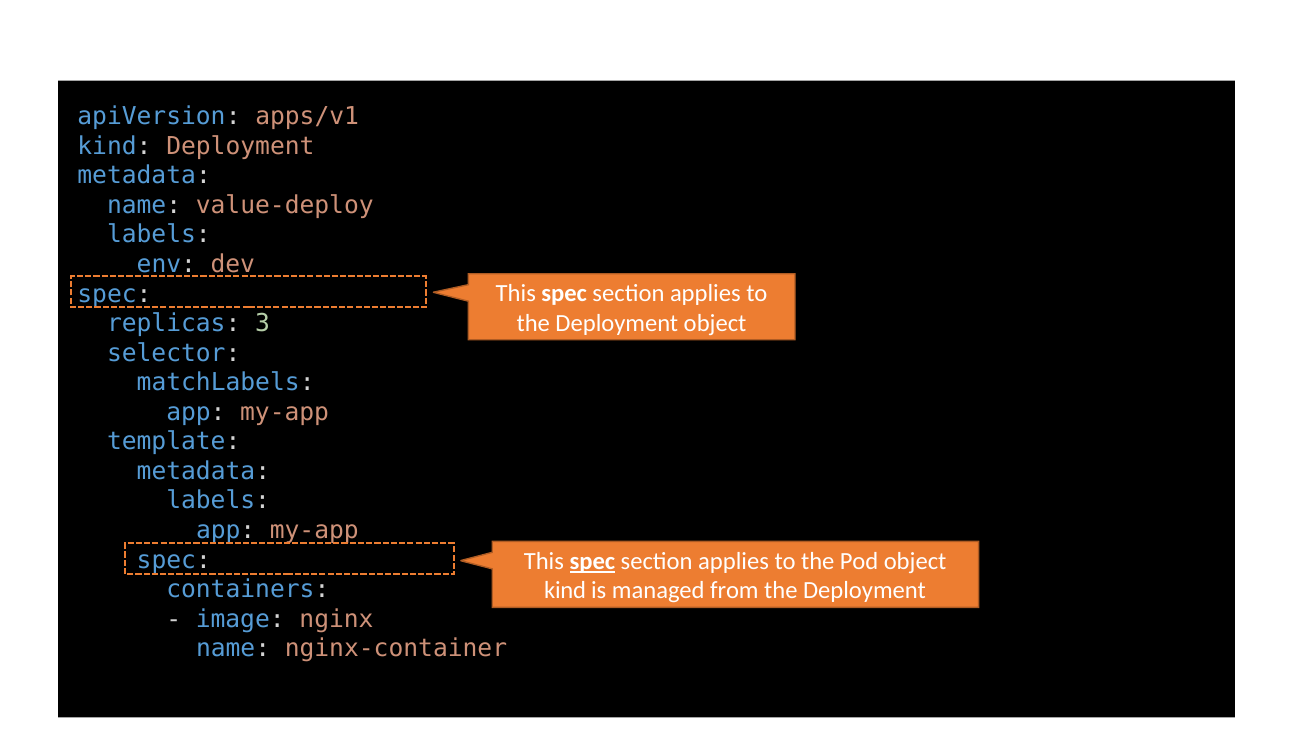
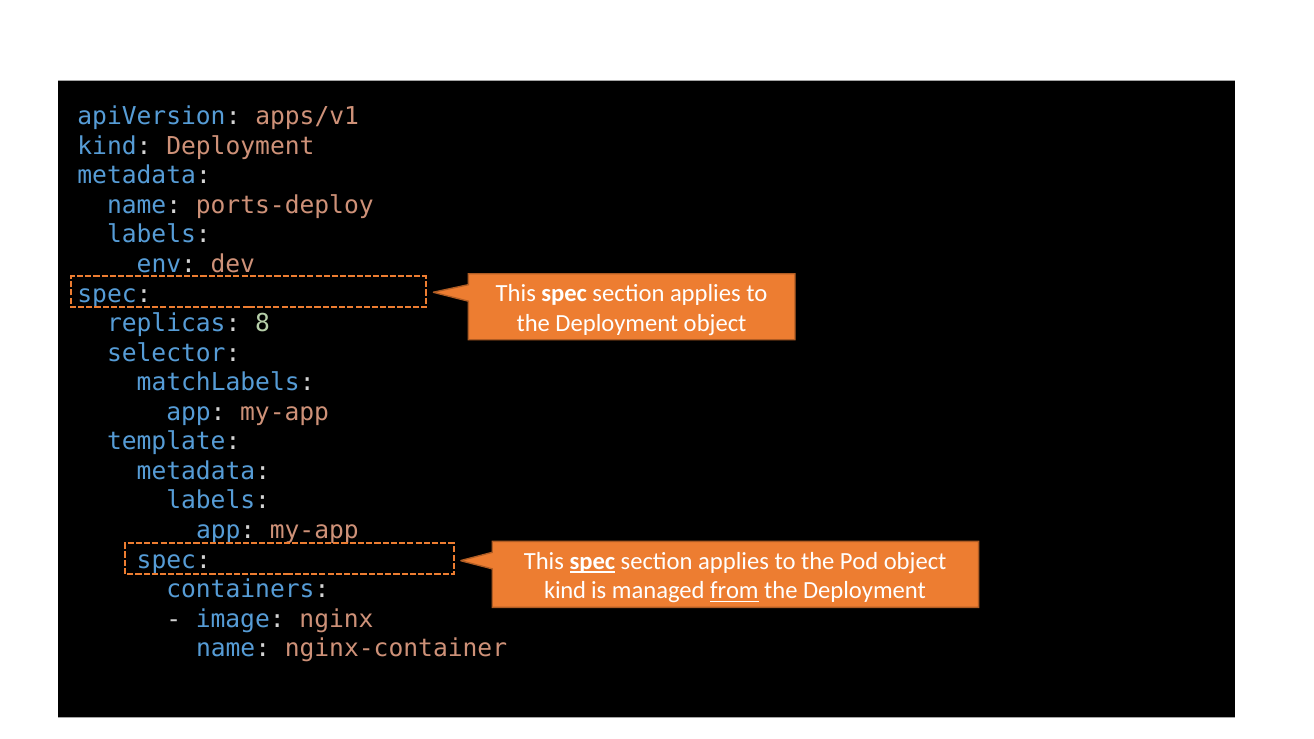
value-deploy: value-deploy -> ports-deploy (285, 205)
3: 3 -> 8 (263, 323)
from underline: none -> present (734, 591)
